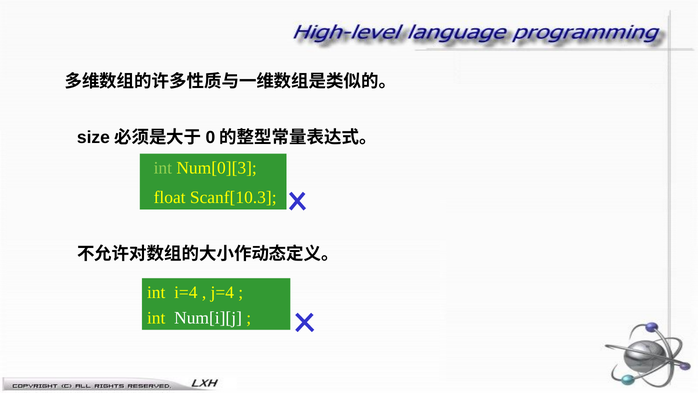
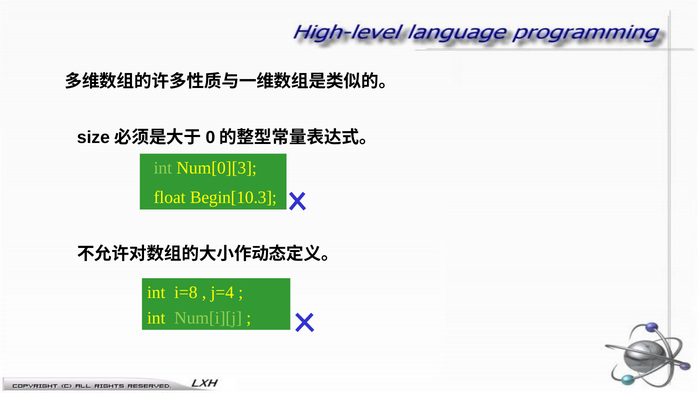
Scanf[10.3: Scanf[10.3 -> Begin[10.3 (233, 197)
i=4: i=4 -> i=8 (186, 292)
Num[i][j colour: white -> light green (208, 318)
